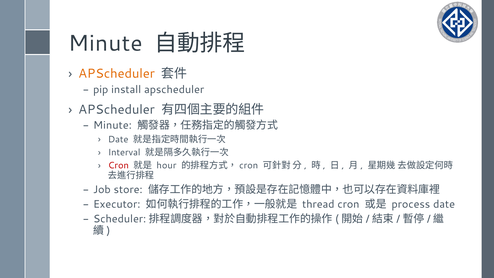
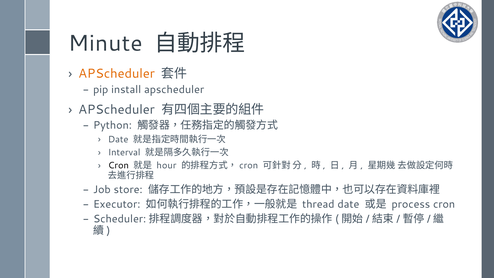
Minute: Minute -> Python (112, 125)
Cron colour: red -> black (118, 165)
thread cron: cron -> date (348, 204)
process date: date -> cron (444, 204)
